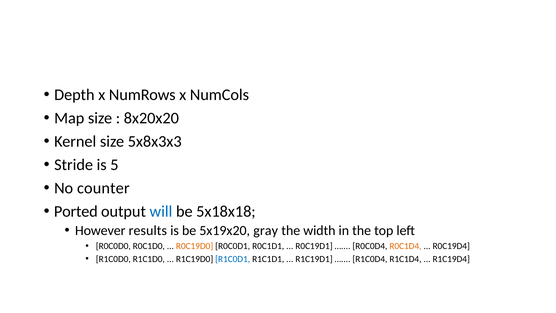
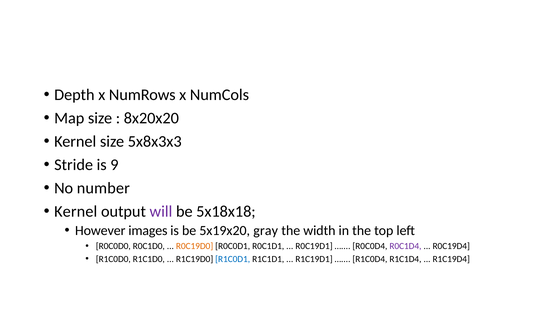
5: 5 -> 9 (114, 165)
counter: counter -> number (103, 188)
Ported: Ported -> Kernel (76, 211)
will colour: blue -> purple (161, 211)
results: results -> images (148, 230)
R0C1D4 colour: orange -> purple (405, 246)
